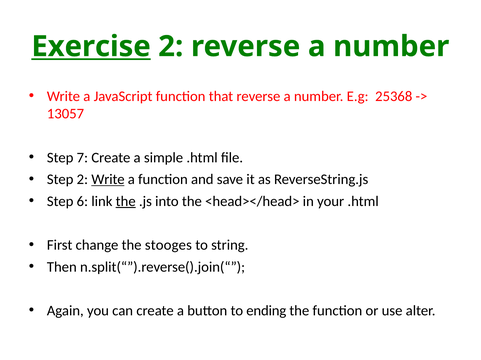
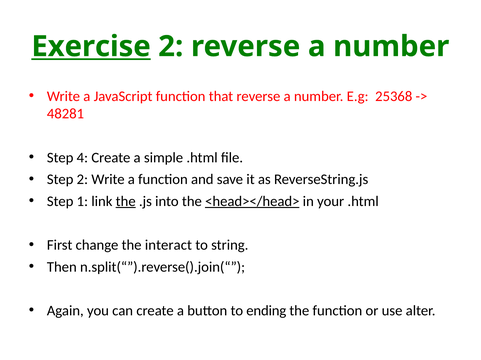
13057: 13057 -> 48281 (65, 114)
7: 7 -> 4 (82, 158)
Write underline: present -> none (108, 180)
6: 6 -> 1 (82, 202)
<head></head> underline: none -> present (252, 202)
stooges: stooges -> interact (168, 246)
